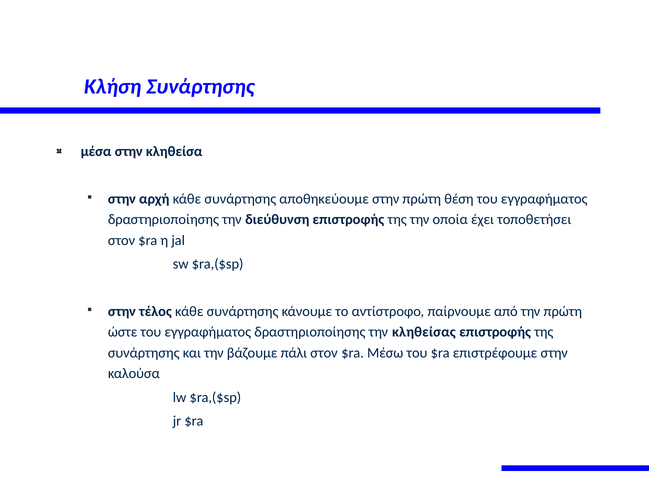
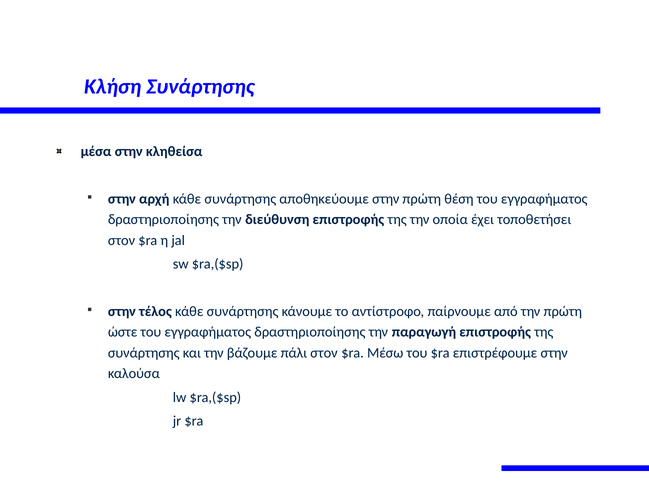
κληθείσας: κληθείσας -> παραγωγή (424, 332)
